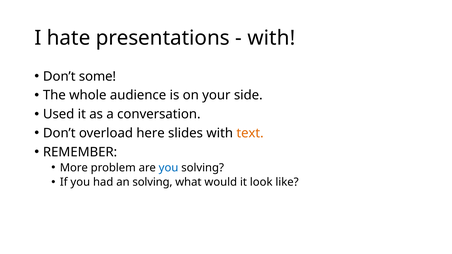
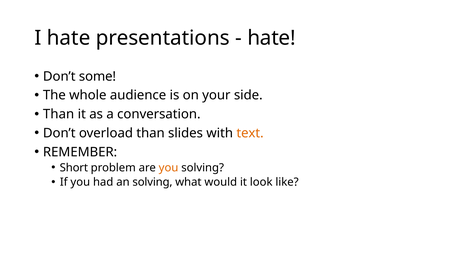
with: with -> hate (272, 38)
Used: Used -> Than (59, 114)
overload here: here -> than (151, 133)
More: More -> Short (74, 168)
you colour: blue -> orange (169, 168)
